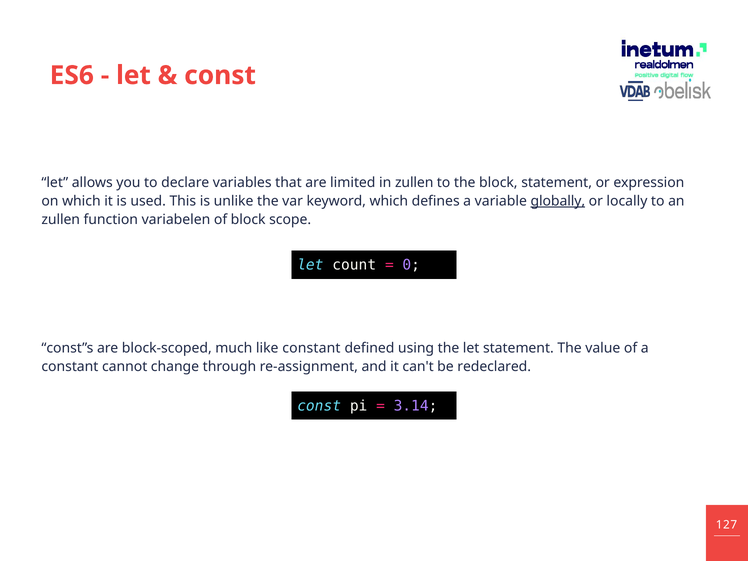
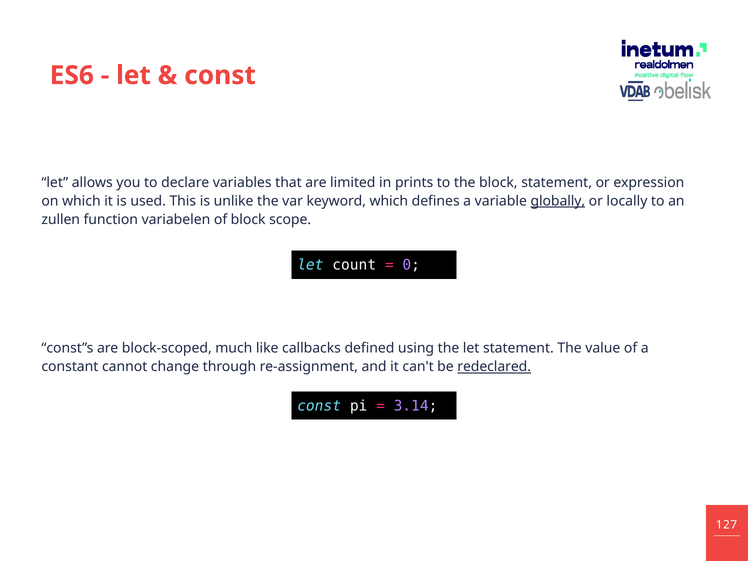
in zullen: zullen -> prints (414, 183)
like constant: constant -> callbacks (312, 348)
redeclared underline: none -> present (494, 367)
